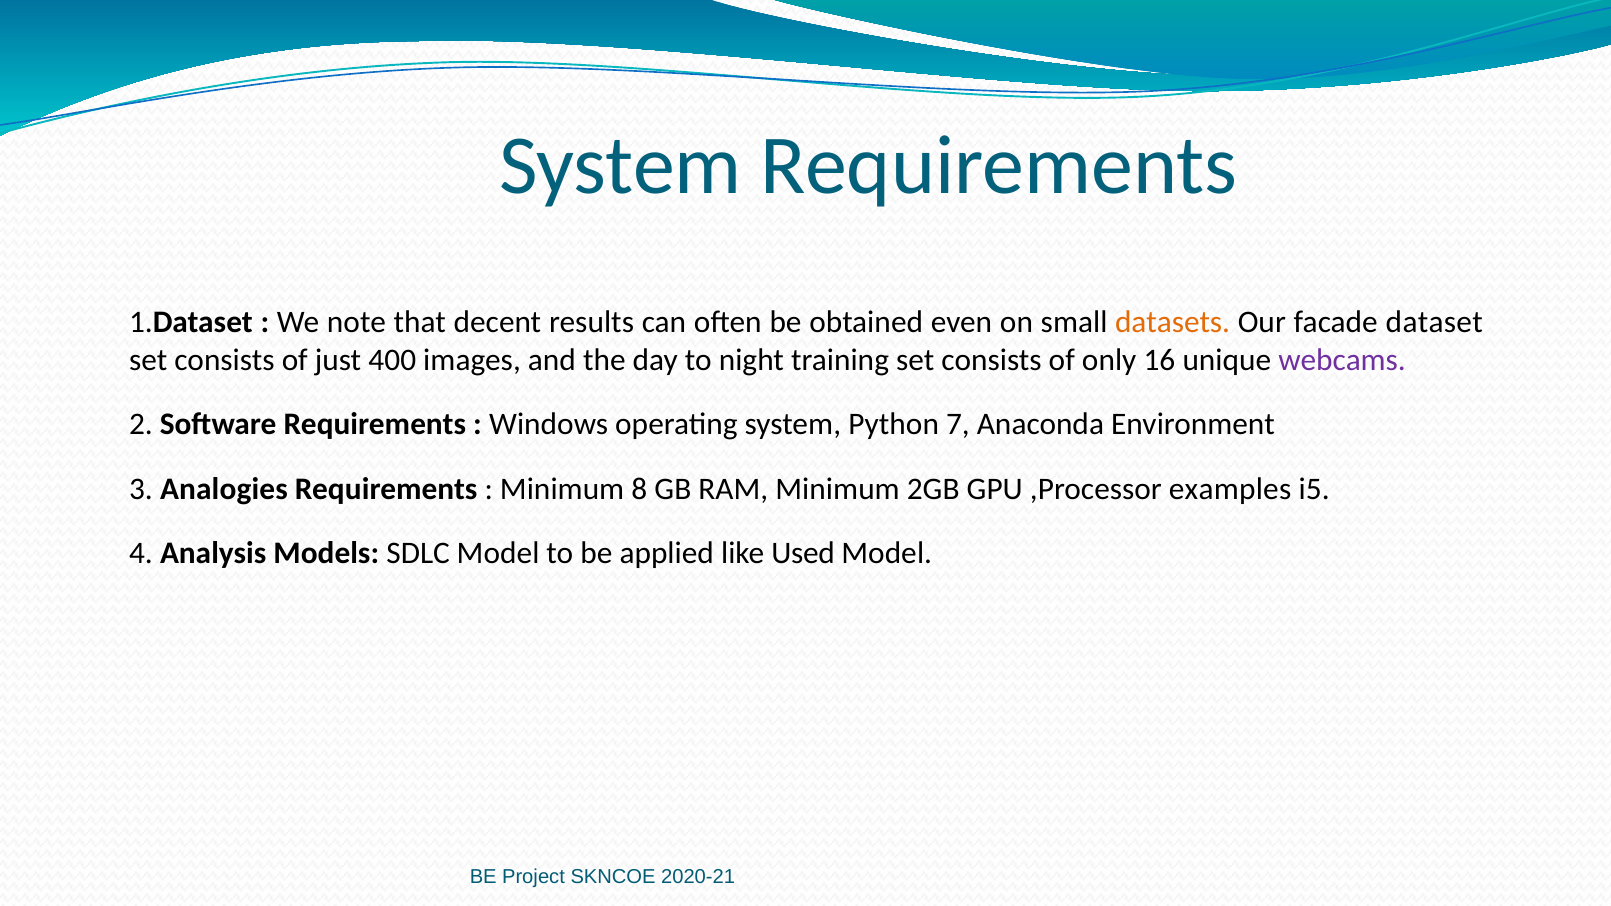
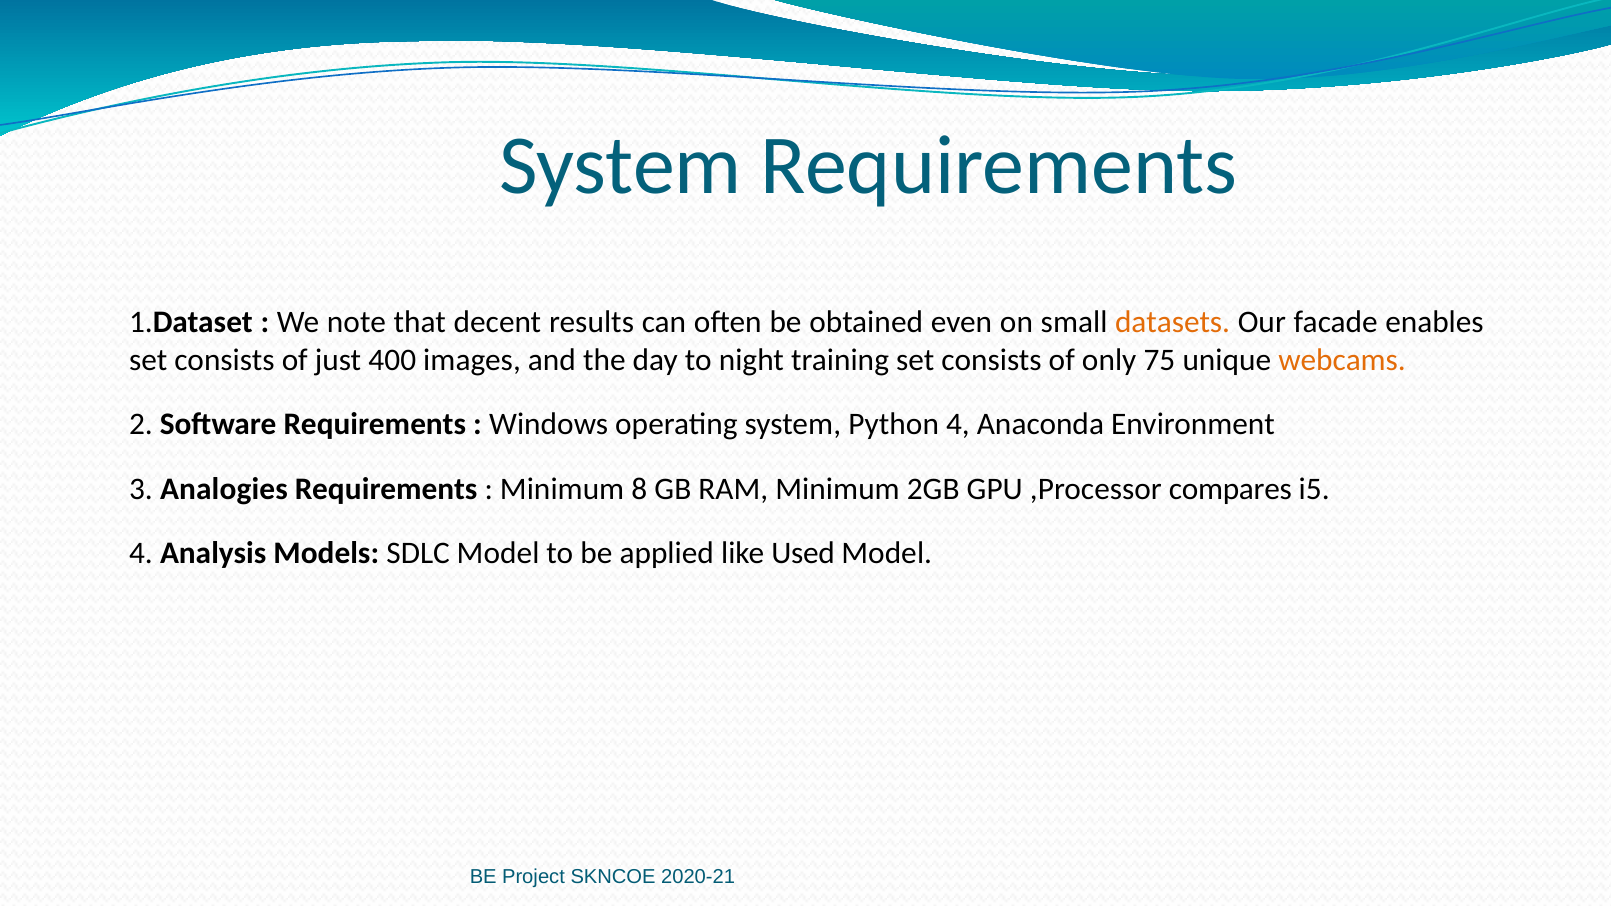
dataset: dataset -> enables (1434, 322)
16: 16 -> 75 (1159, 360)
webcams colour: purple -> orange (1342, 360)
Python 7: 7 -> 4 (958, 424)
examples: examples -> compares (1230, 489)
